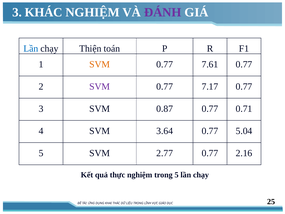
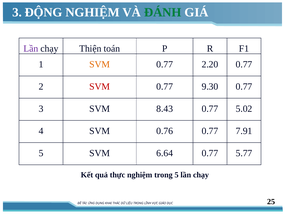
KHÁC: KHÁC -> ĐỘNG (44, 12)
ĐÁNH colour: purple -> green (163, 12)
Lần colour: blue -> purple (31, 49)
7.61: 7.61 -> 2.20 (210, 64)
SVM colour: purple -> red (100, 87)
7.17: 7.17 -> 9.30 (210, 87)
0.87: 0.87 -> 8.43 (165, 109)
0.71: 0.71 -> 5.02 (244, 109)
3.64: 3.64 -> 0.76 (165, 131)
5.04: 5.04 -> 7.91 (244, 131)
2.77: 2.77 -> 6.64 (165, 153)
2.16: 2.16 -> 5.77 (244, 153)
